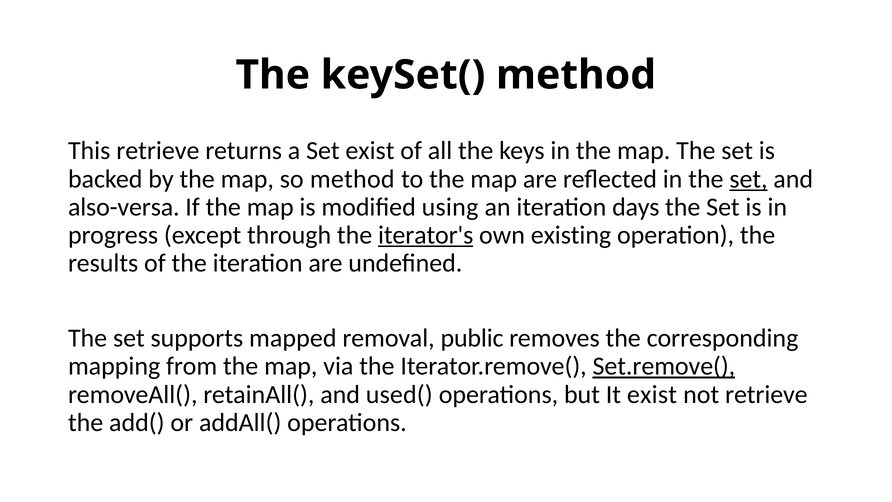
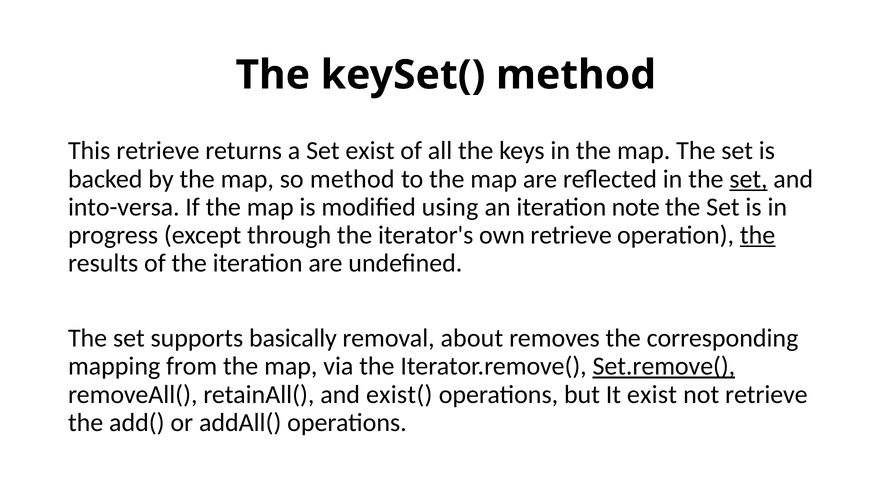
also-versa: also-versa -> into-versa (124, 207)
days: days -> note (636, 207)
iterator's underline: present -> none (426, 235)
own existing: existing -> retrieve (571, 235)
the underline: none -> present (758, 235)
mapped: mapped -> basically (293, 338)
public: public -> about (472, 338)
used(: used( -> exist( (399, 394)
